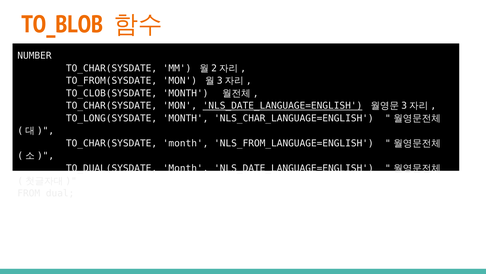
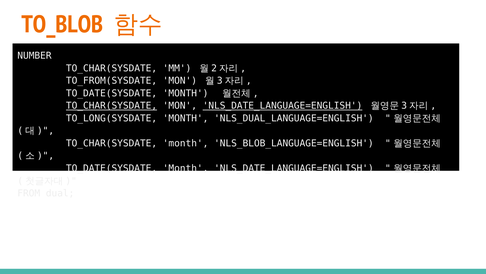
TO_CLOB(SYSDATE: TO_CLOB(SYSDATE -> TO_DATE(SYSDATE (112, 93)
TO_CHAR(SYSDATE underline: none -> present (112, 106)
NLS_CHAR_LANGUAGE=ENGLISH: NLS_CHAR_LANGUAGE=ENGLISH -> NLS_DUAL_LANGUAGE=ENGLISH (294, 118)
NLS_FROM_LANGUAGE=ENGLISH: NLS_FROM_LANGUAGE=ENGLISH -> NLS_BLOB_LANGUAGE=ENGLISH (294, 143)
TO_DUAL(SYSDATE: TO_DUAL(SYSDATE -> TO_DATE(SYSDATE (112, 168)
